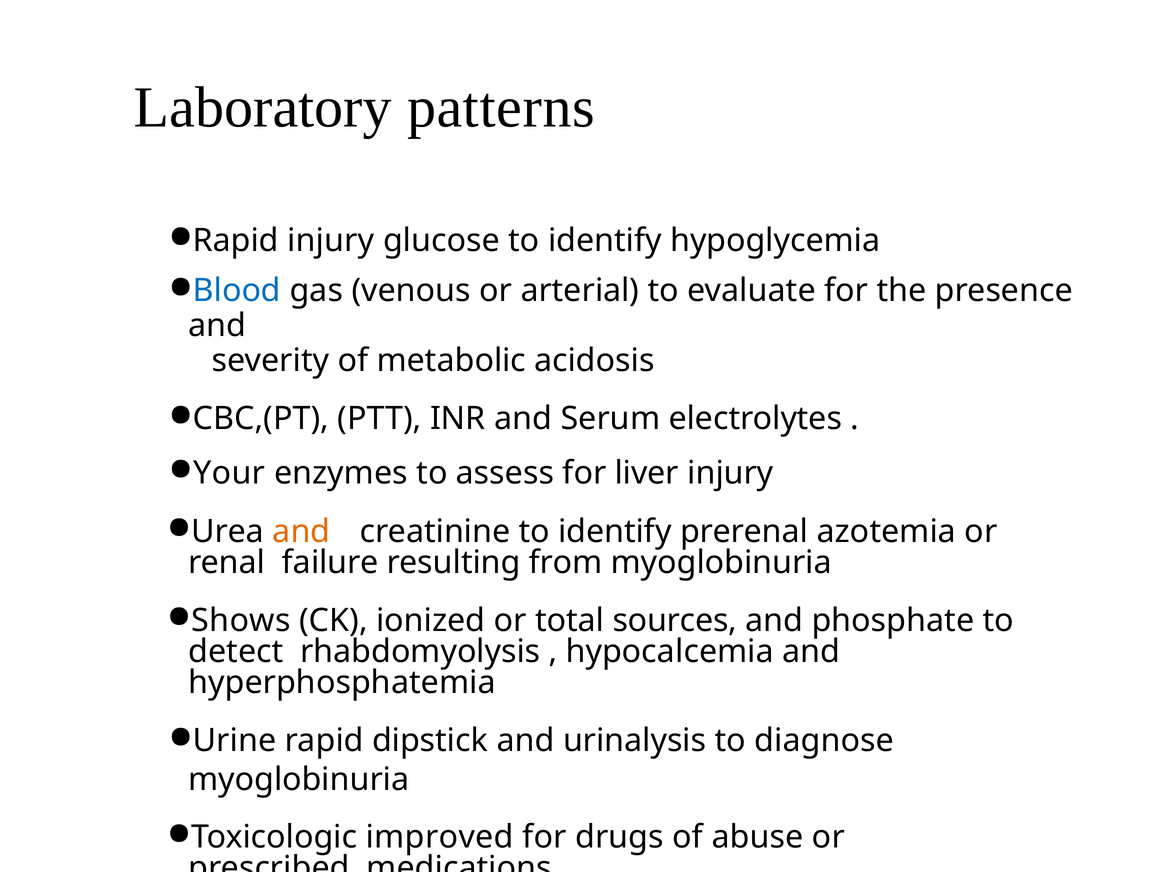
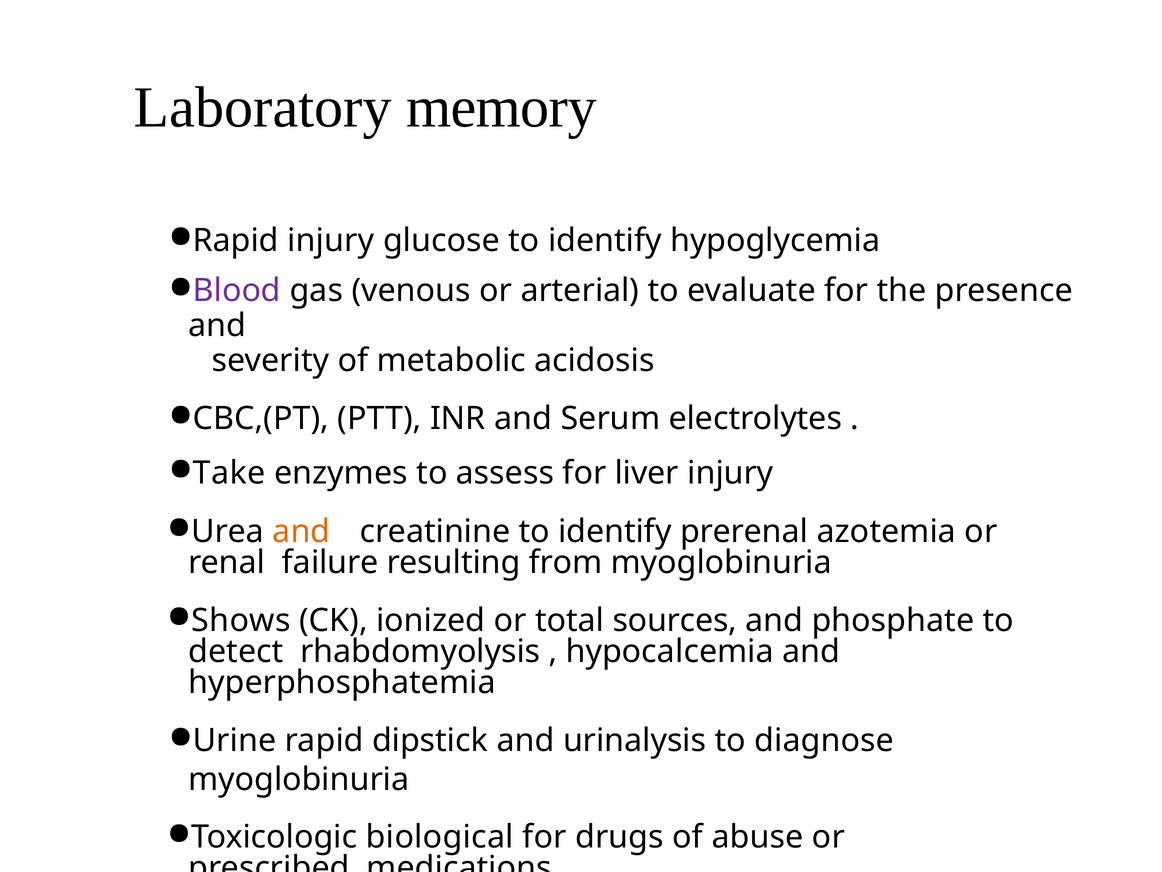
patterns: patterns -> memory (501, 108)
Blood colour: blue -> purple (237, 291)
Your: Your -> Take (229, 473)
improved: improved -> biological (440, 837)
